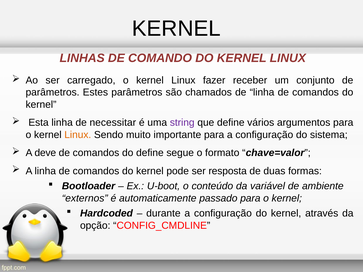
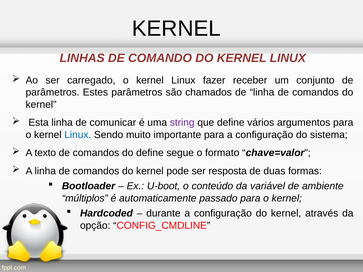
necessitar: necessitar -> comunicar (113, 123)
Linux colour: orange -> blue (78, 135)
deve: deve -> texto (45, 153)
externos: externos -> múltiplos (85, 198)
